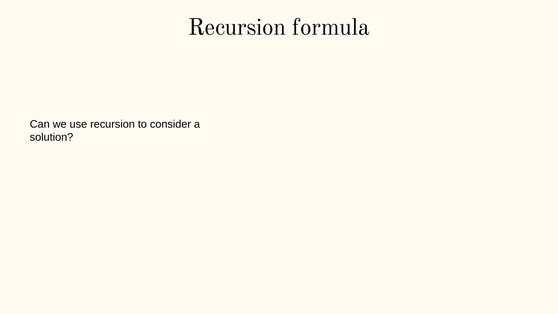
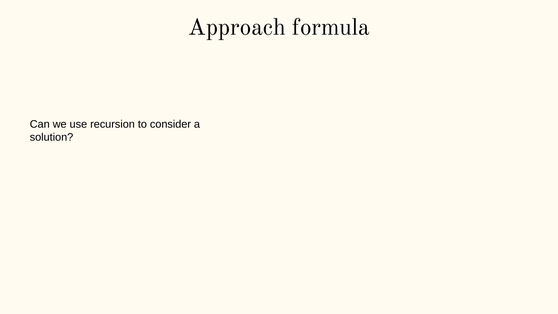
Recursion: Recursion -> Approach (237, 27)
